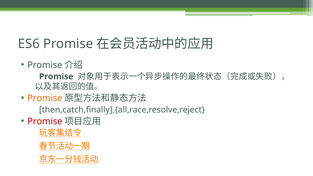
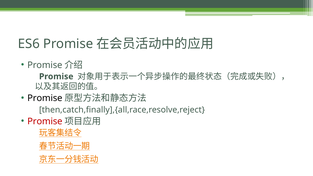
Promise colour: orange -> black (45, 98)
